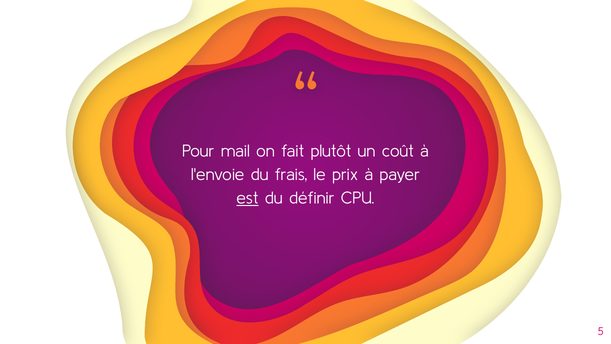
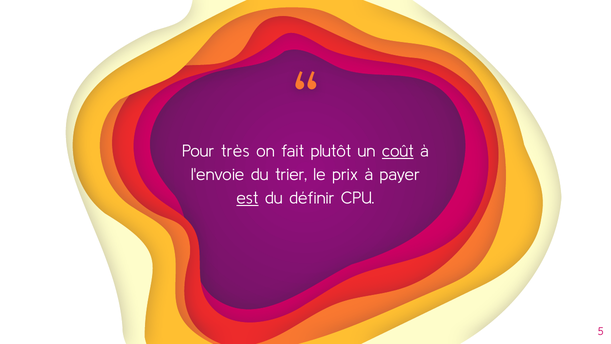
mail: mail -> très (235, 151)
coût underline: none -> present (398, 151)
frais: frais -> trier (291, 175)
